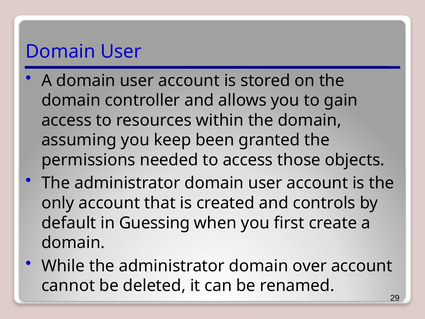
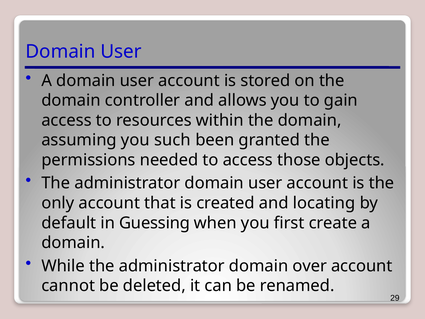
keep: keep -> such (172, 140)
controls: controls -> locating (324, 203)
